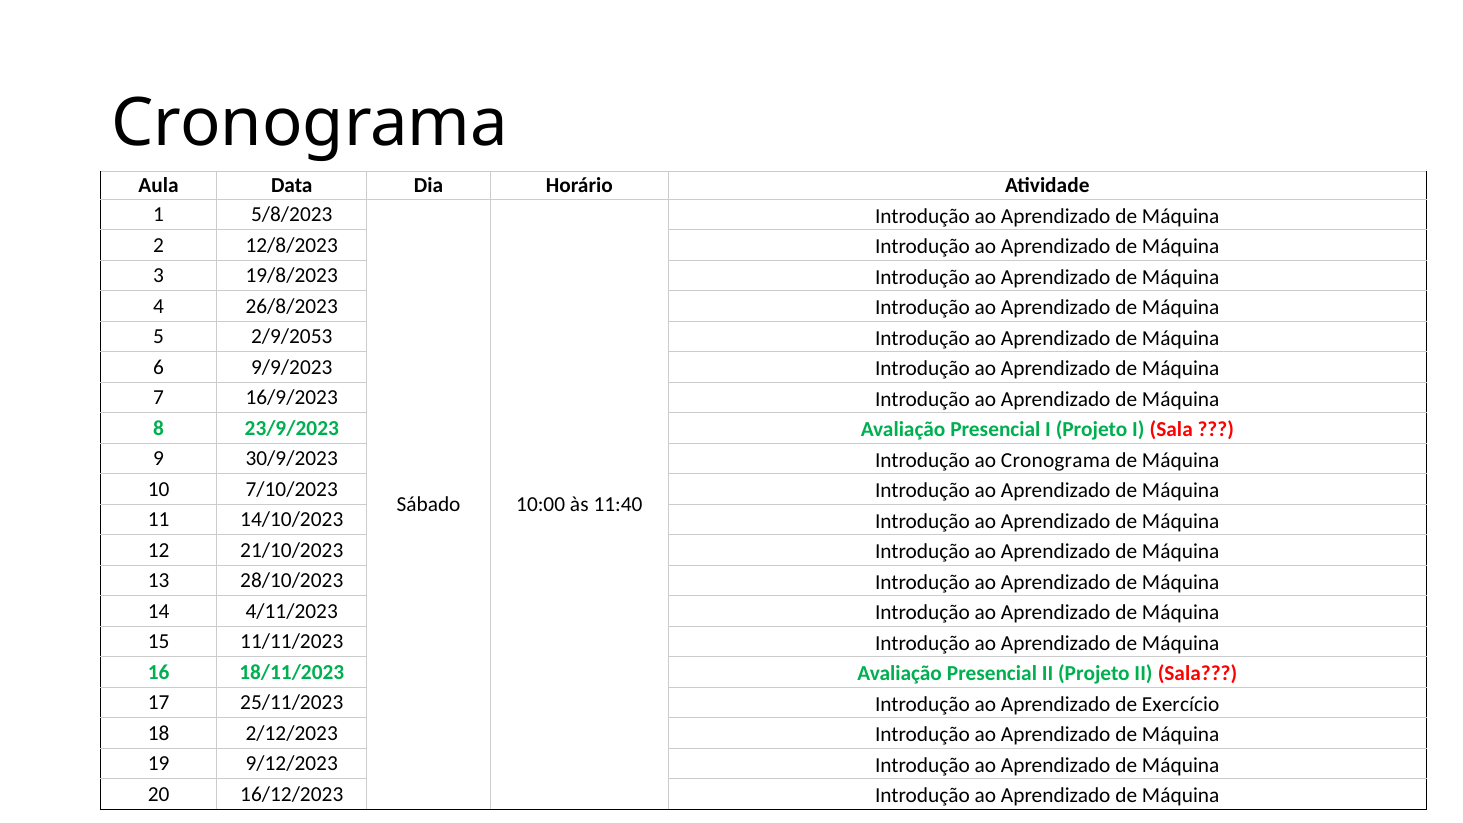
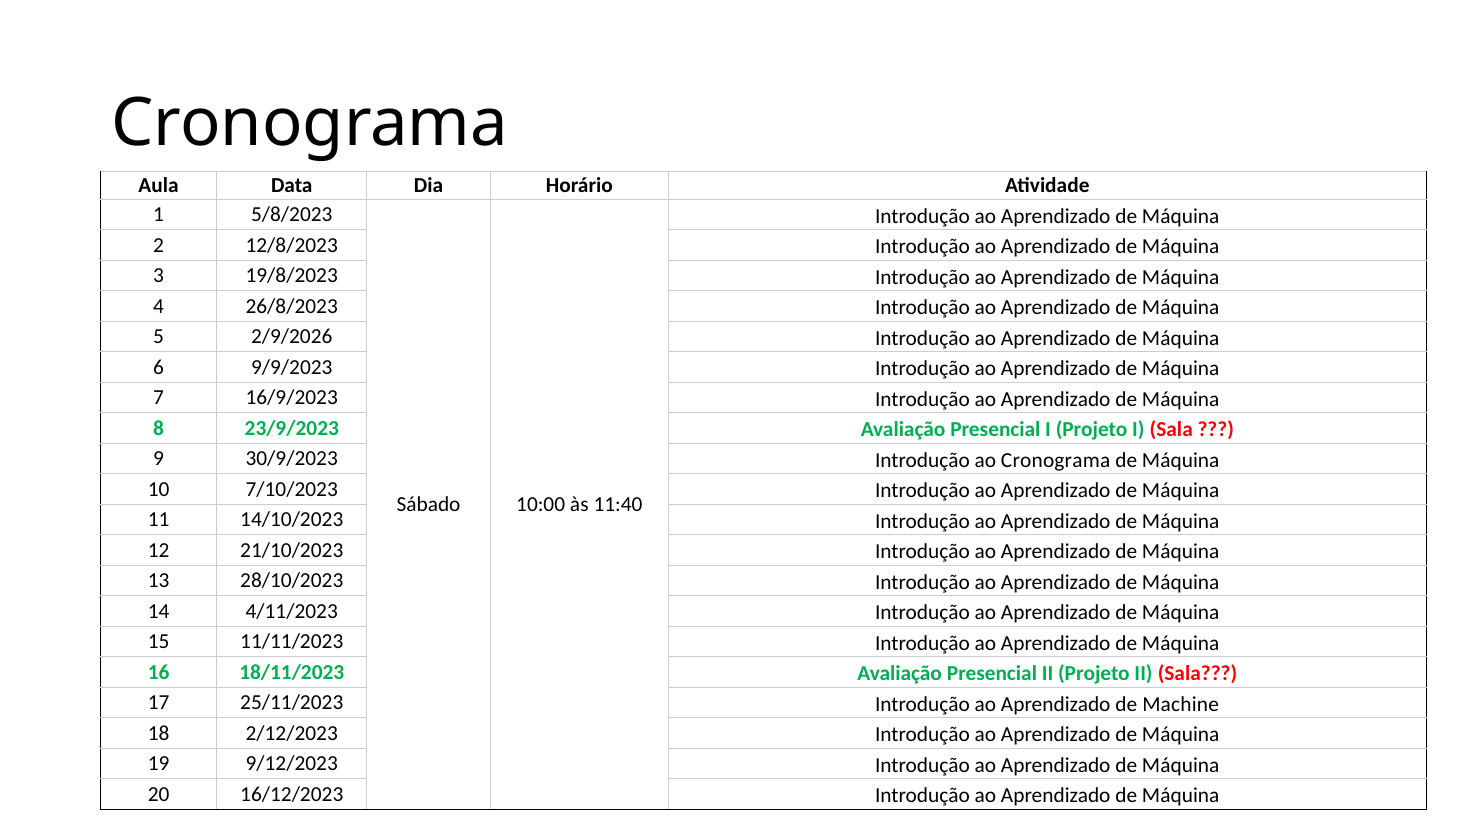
2/9/2053: 2/9/2053 -> 2/9/2026 (292, 337)
Exercício: Exercício -> Machine (1181, 704)
